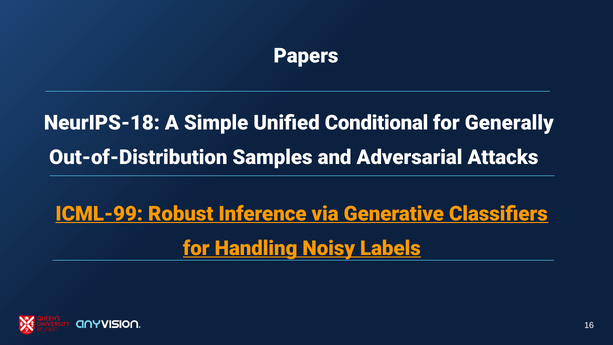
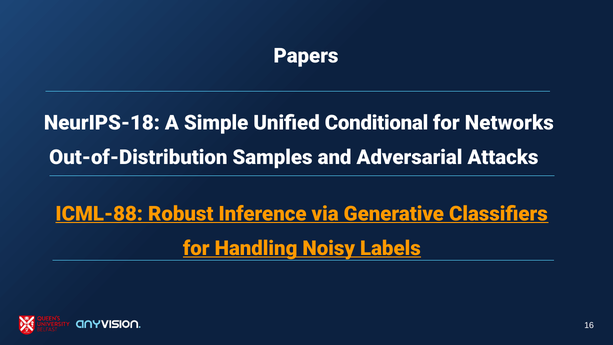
Generally: Generally -> Networks (509, 123)
ICML-99: ICML-99 -> ICML-88 (99, 214)
